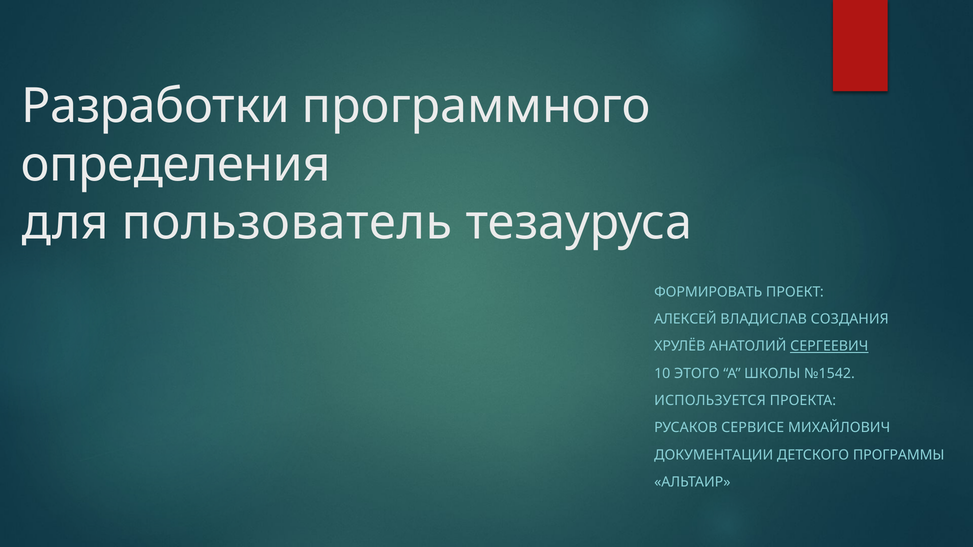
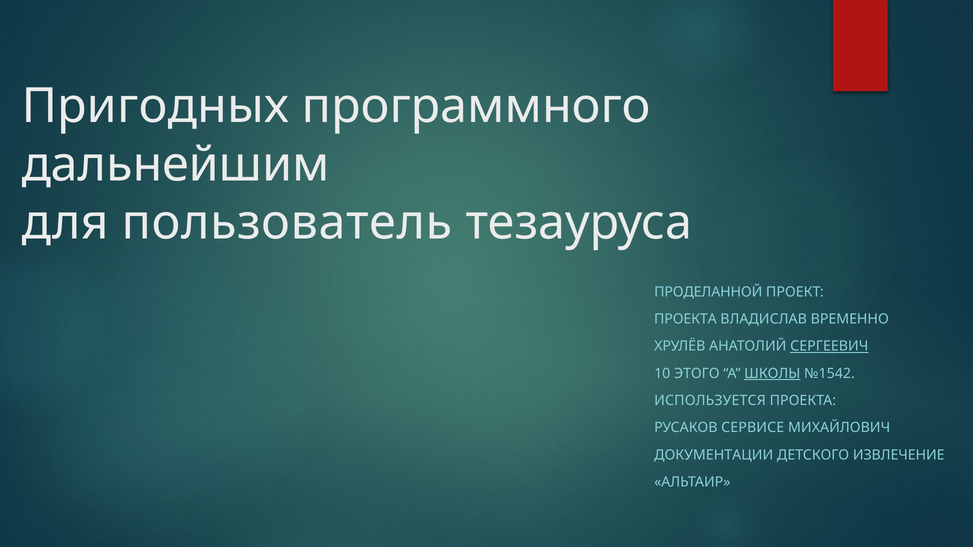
Разработки: Разработки -> Пригодных (155, 106)
определения: определения -> дальнейшим (176, 165)
ФОРМИРОВАТЬ: ФОРМИРОВАТЬ -> ПРОДЕЛАННОЙ (708, 292)
АЛЕКСЕЙ: АЛЕКСЕЙ -> ПРОЕКТА (685, 319)
СОЗДАНИЯ: СОЗДАНИЯ -> ВРЕМЕННО (850, 319)
ШКОЛЫ underline: none -> present (772, 374)
ПРОГРАММЫ: ПРОГРАММЫ -> ИЗВЛЕЧЕНИЕ (899, 455)
